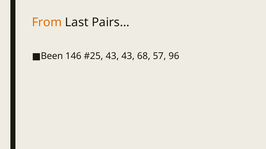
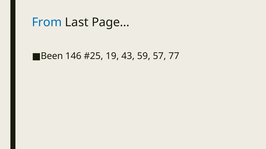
From colour: orange -> blue (47, 22)
Pairs…: Pairs… -> Page… (111, 22)
43: 43 -> 19 (112, 56)
68: 68 -> 59 (144, 56)
96: 96 -> 77 (174, 56)
